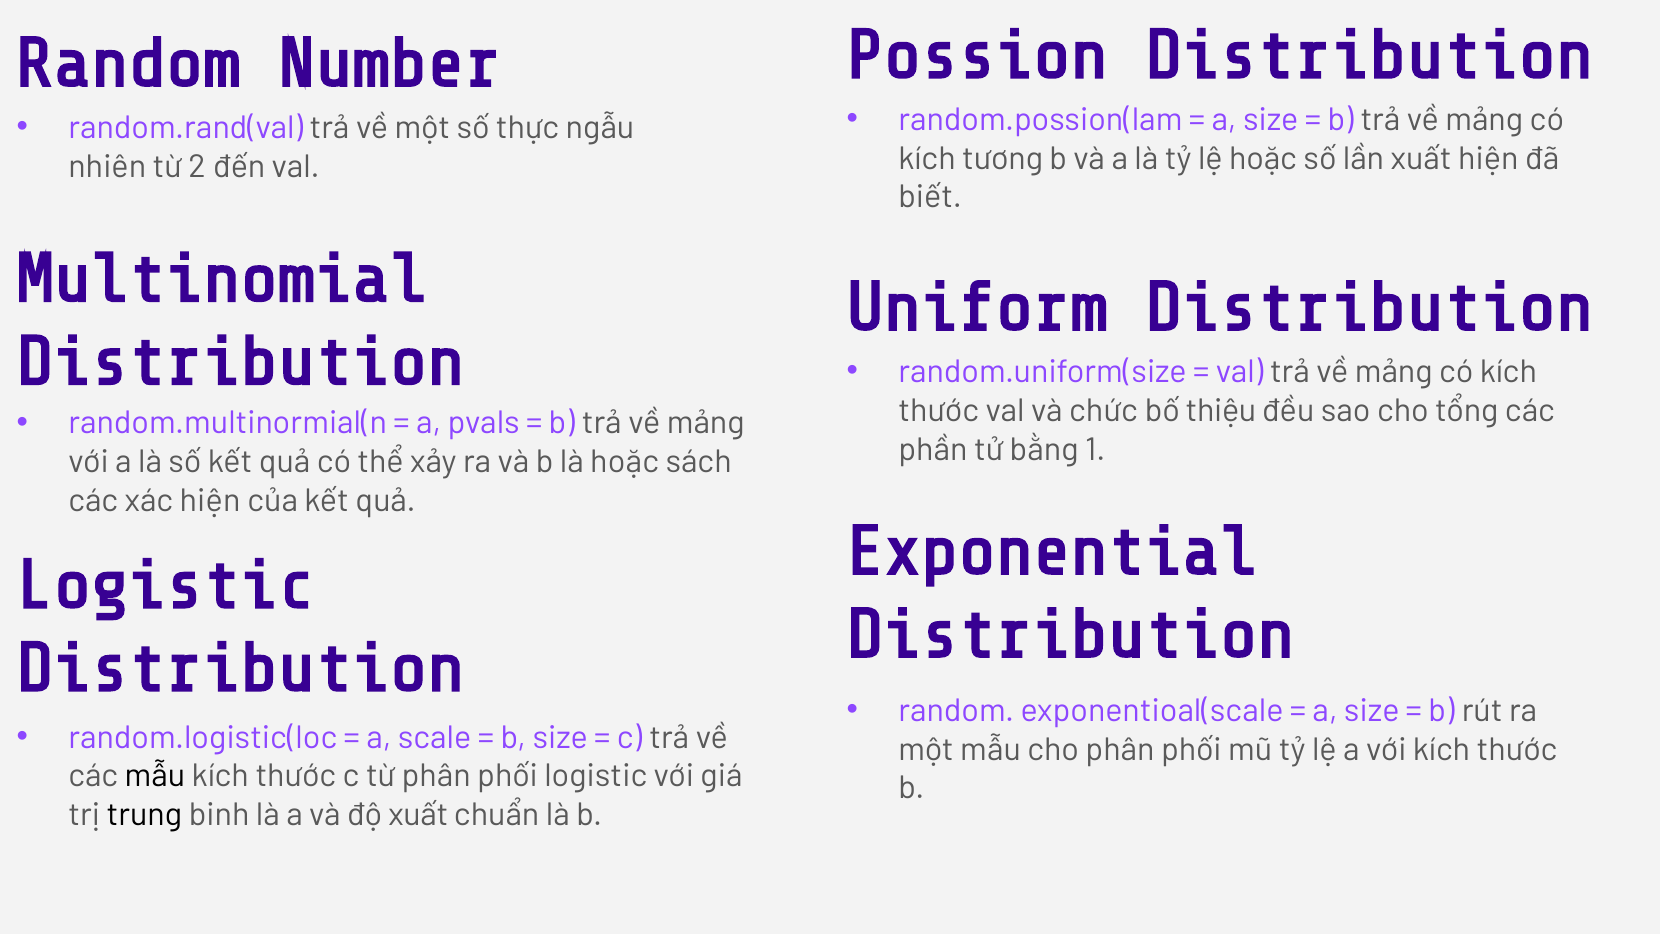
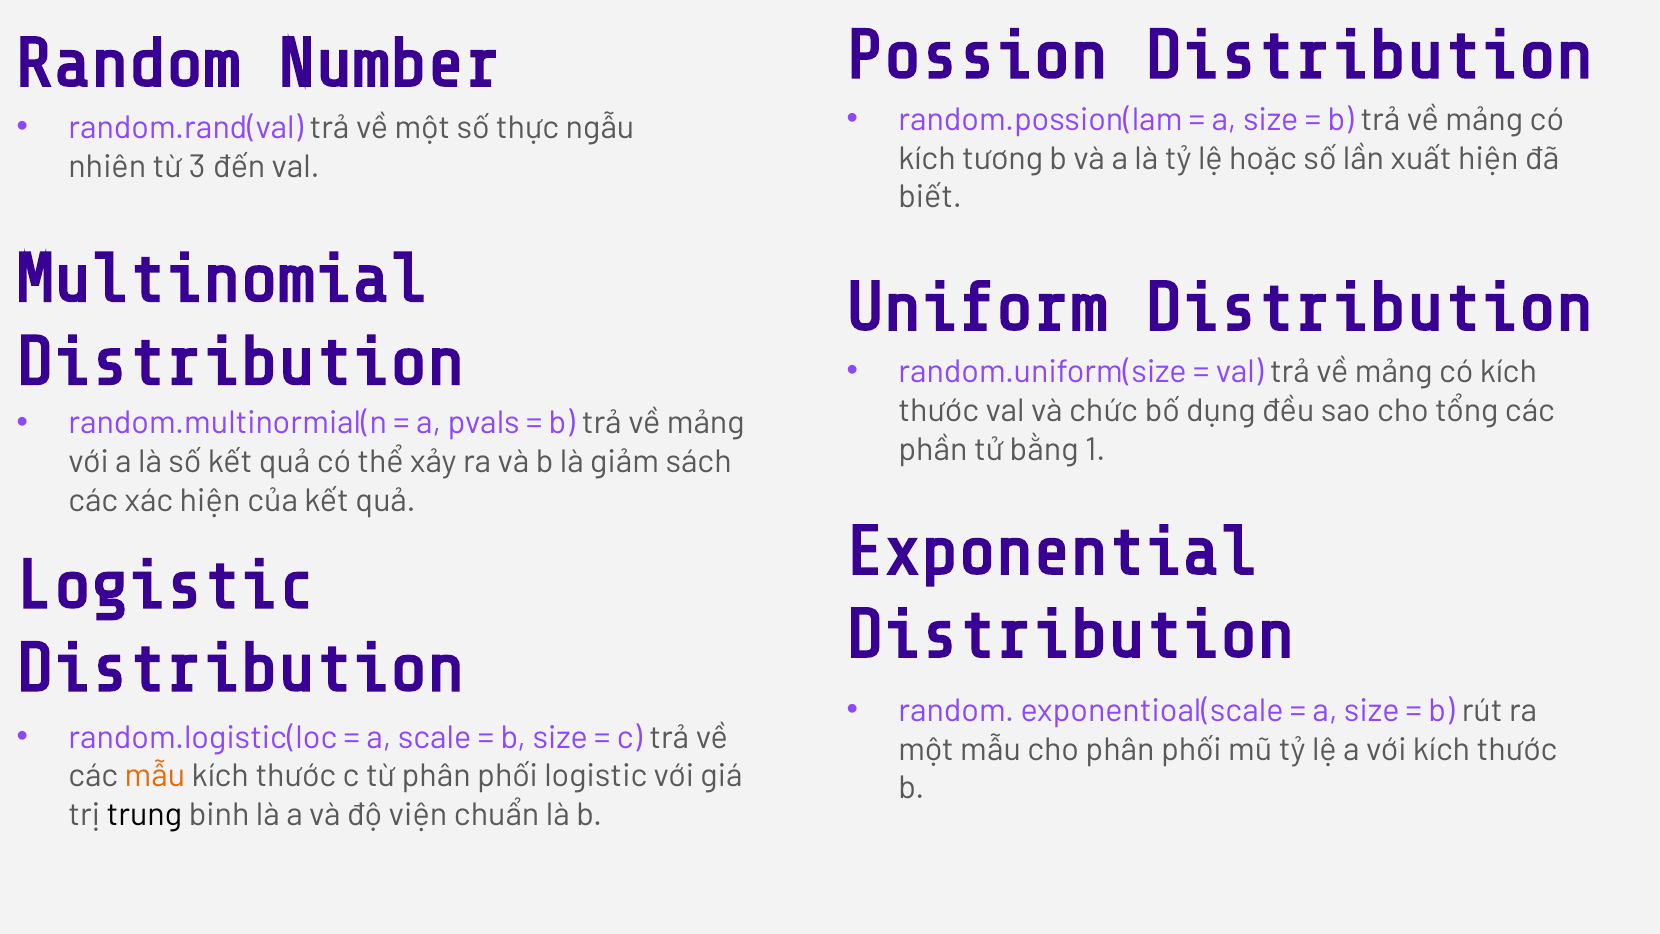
2: 2 -> 3 (197, 167)
thiệu: thiệu -> dụng (1221, 411)
là hoặc: hoặc -> giảm (625, 462)
mẫu colour: black -> orange (155, 776)
độ xuất: xuất -> viện (418, 815)
